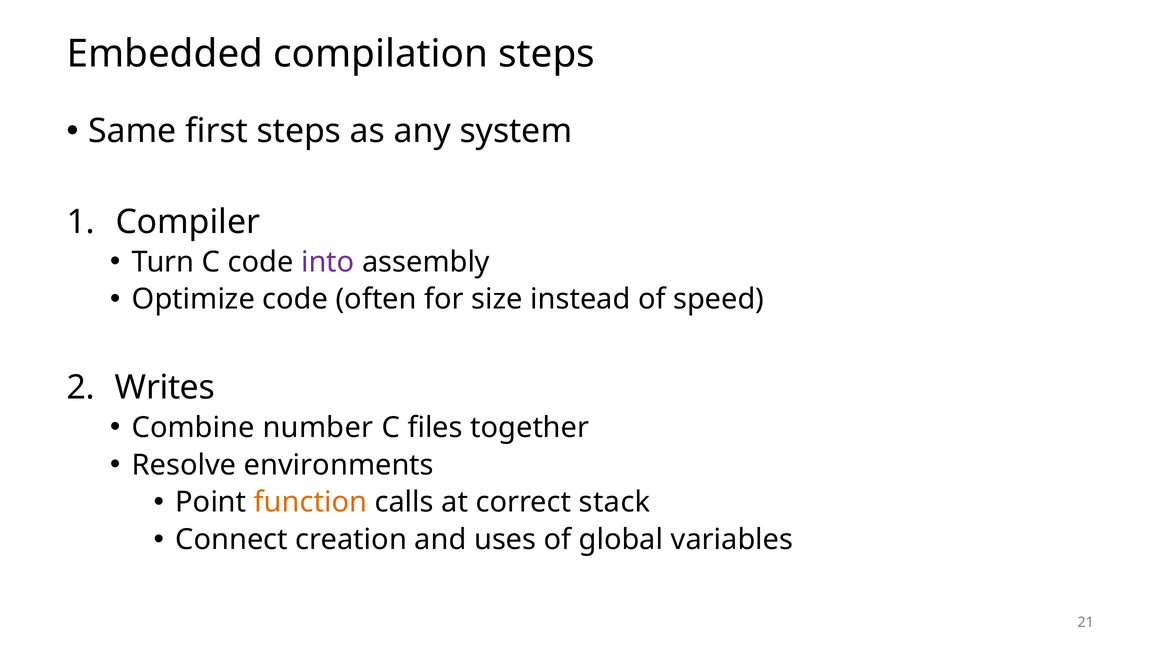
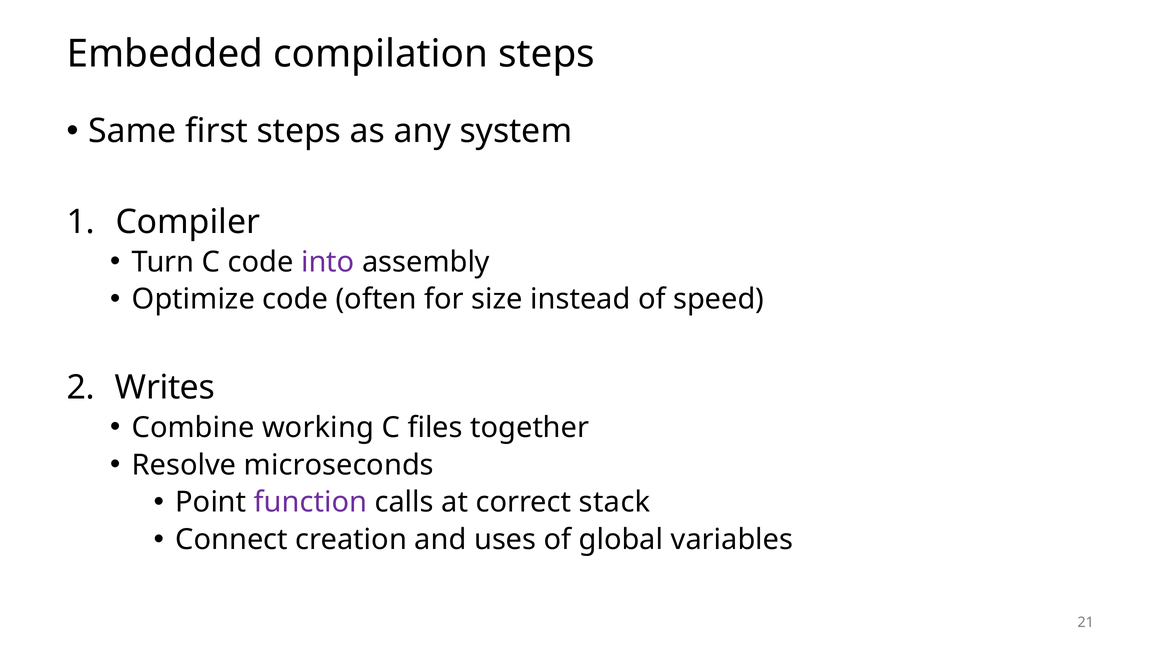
number: number -> working (318, 428)
environments: environments -> microseconds (339, 465)
function colour: orange -> purple (311, 502)
